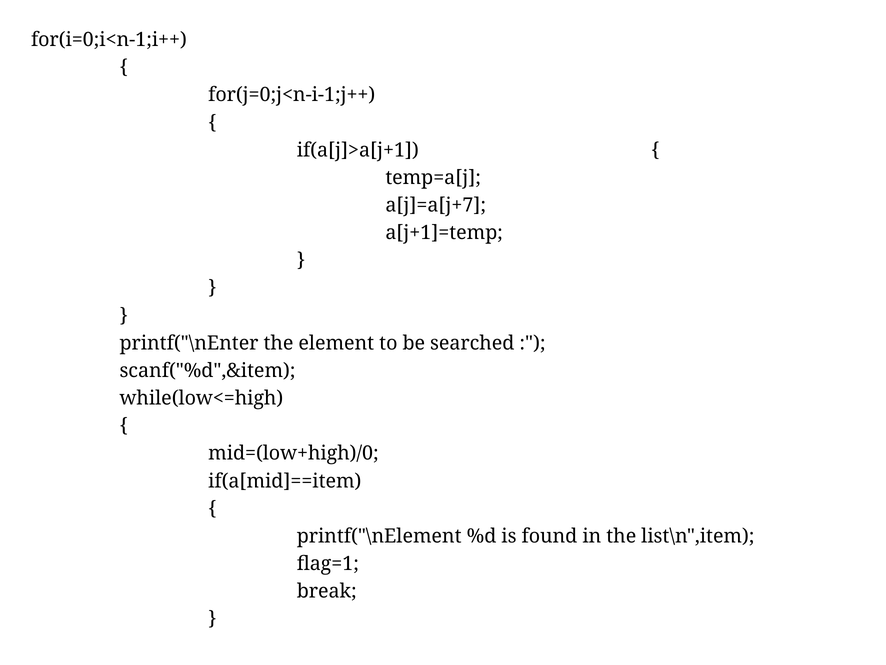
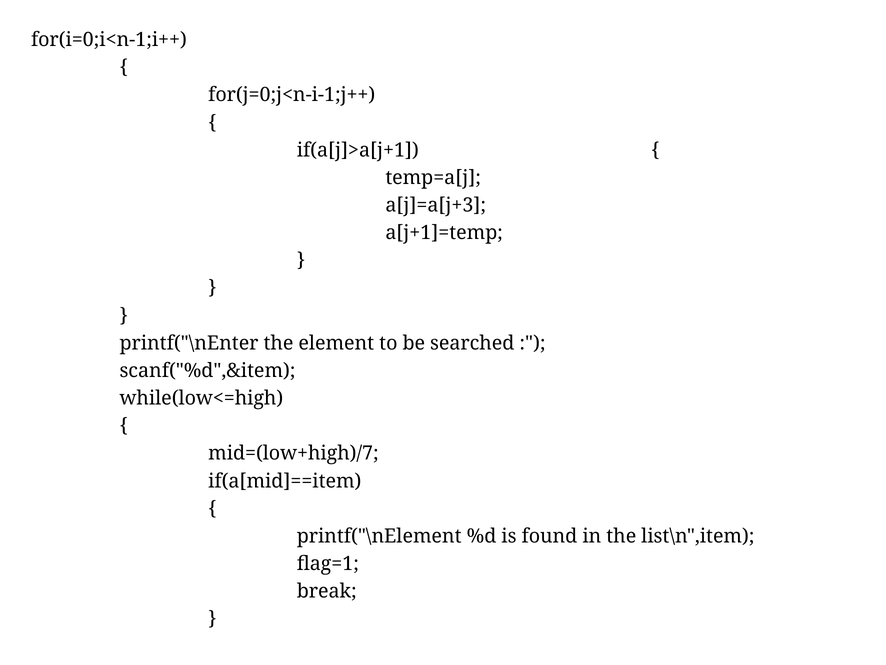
a[j]=a[j+7: a[j]=a[j+7 -> a[j]=a[j+3 (436, 205)
mid=(low+high)/0: mid=(low+high)/0 -> mid=(low+high)/7 (293, 453)
